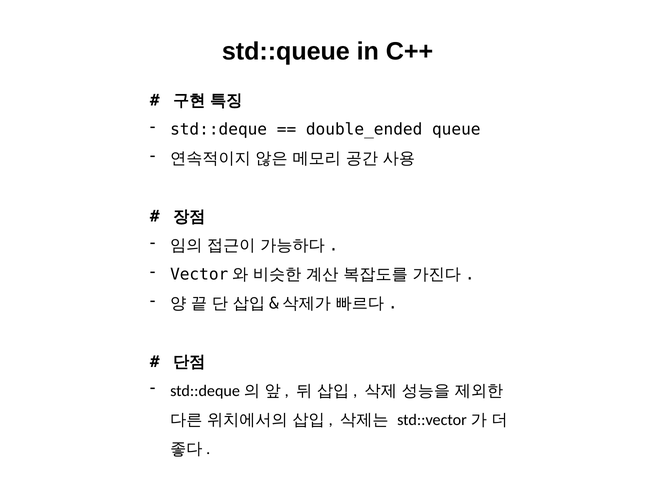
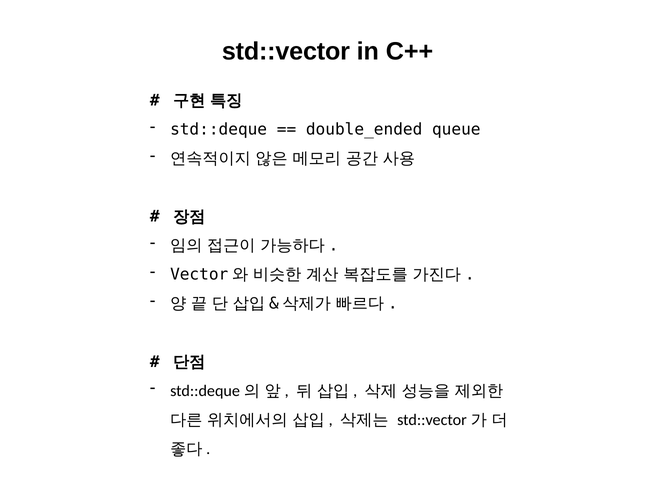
std::queue: std::queue -> std::vector (286, 52)
